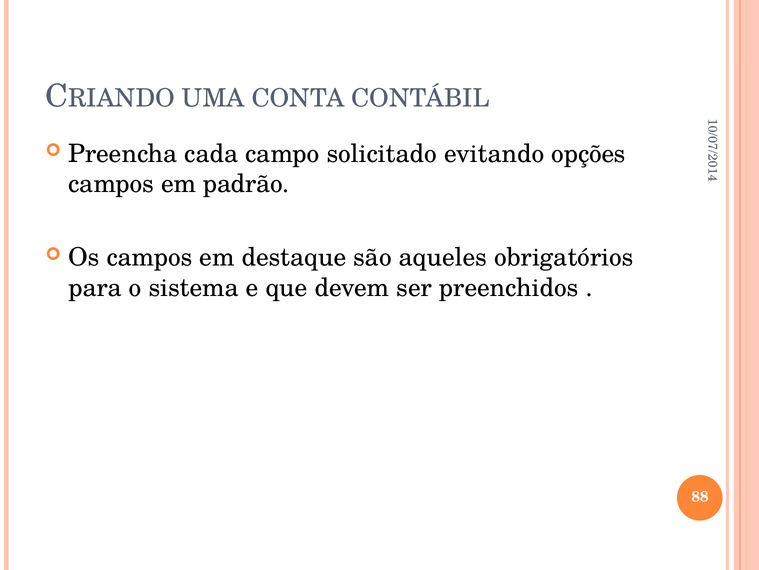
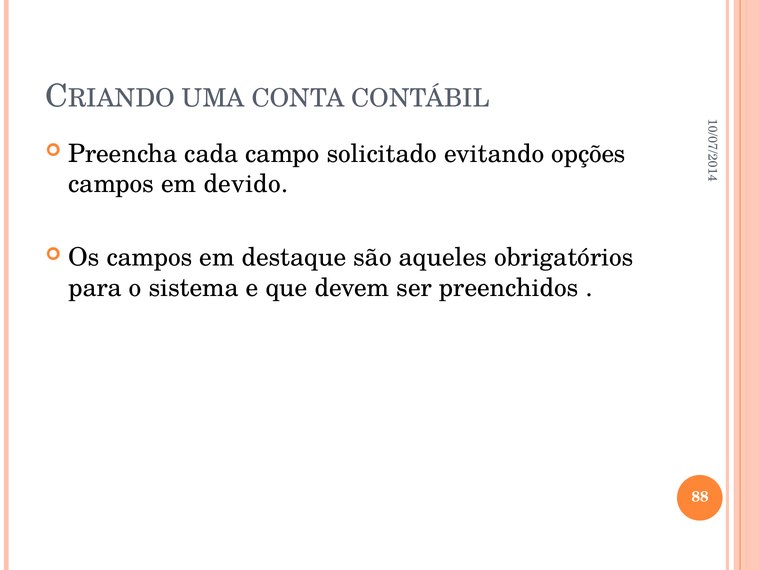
padrão: padrão -> devido (246, 184)
